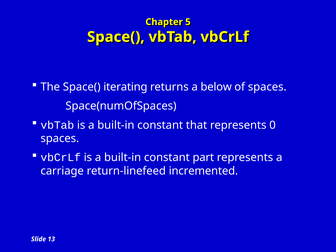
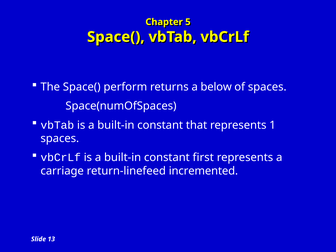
iterating: iterating -> perform (125, 87)
0: 0 -> 1 (273, 125)
part: part -> first (203, 158)
